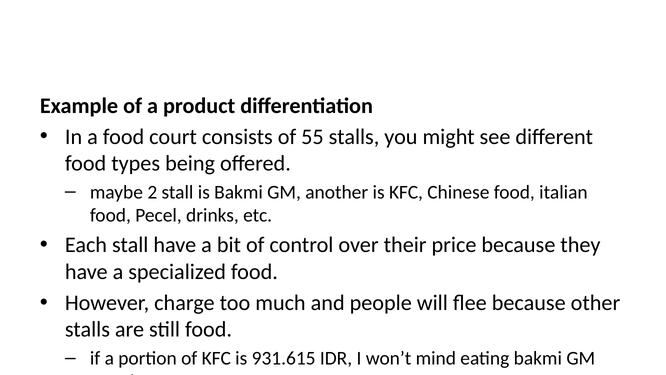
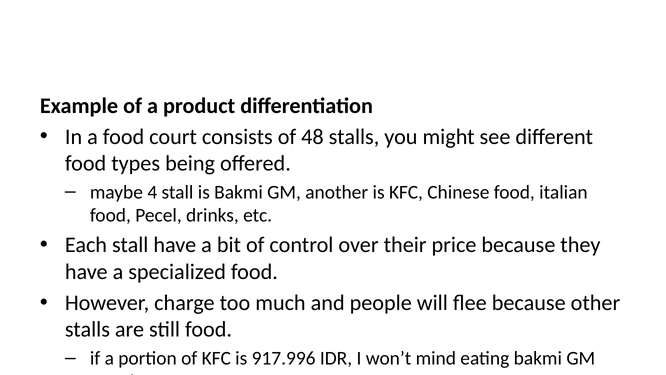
55: 55 -> 48 (312, 137)
2: 2 -> 4 (152, 192)
931.615: 931.615 -> 917.996 (284, 358)
